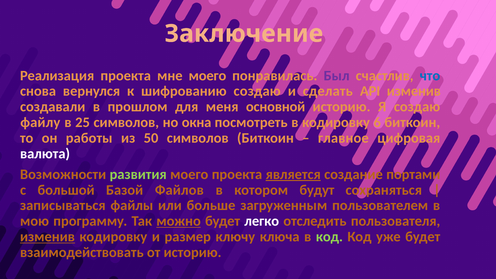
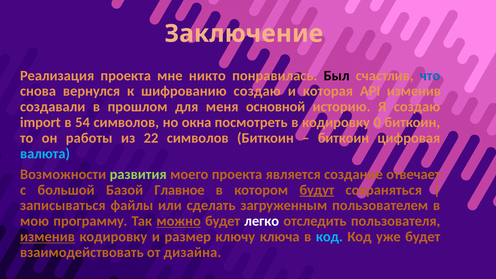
мне моего: моего -> никто (207, 76)
Был colour: purple -> black (337, 76)
сделать: сделать -> которая (328, 91)
файлу: файлу -> import (40, 122)
25: 25 -> 54 (83, 122)
6: 6 -> 0 (377, 122)
50: 50 -> 22 (151, 138)
главное: главное -> биткоин (343, 138)
валюта colour: white -> light blue (45, 154)
является underline: present -> none (293, 174)
портами: портами -> отвечает (413, 174)
Файлов: Файлов -> Главное (180, 190)
будут underline: none -> present (317, 190)
больше: больше -> сделать (211, 206)
код colour: light green -> light blue (329, 237)
от историю: историю -> дизайна (192, 252)
